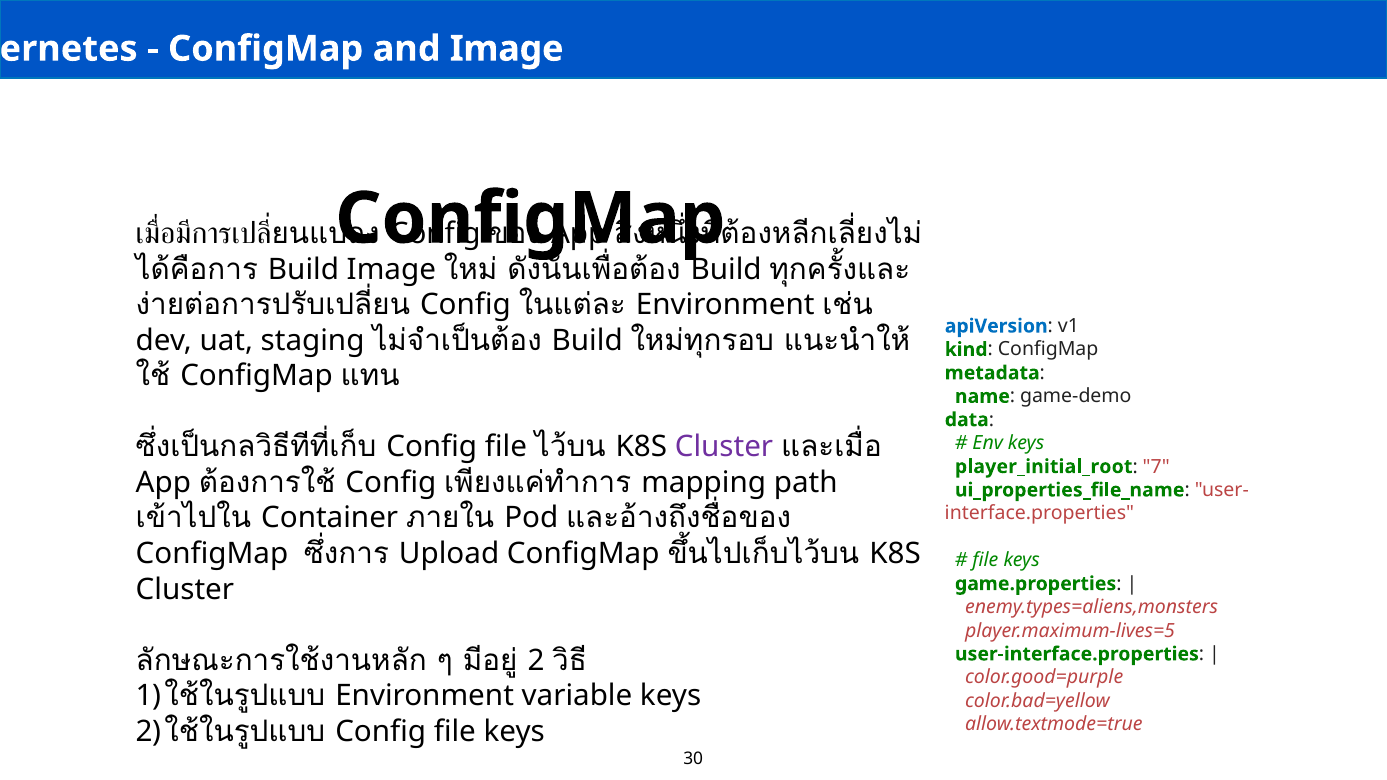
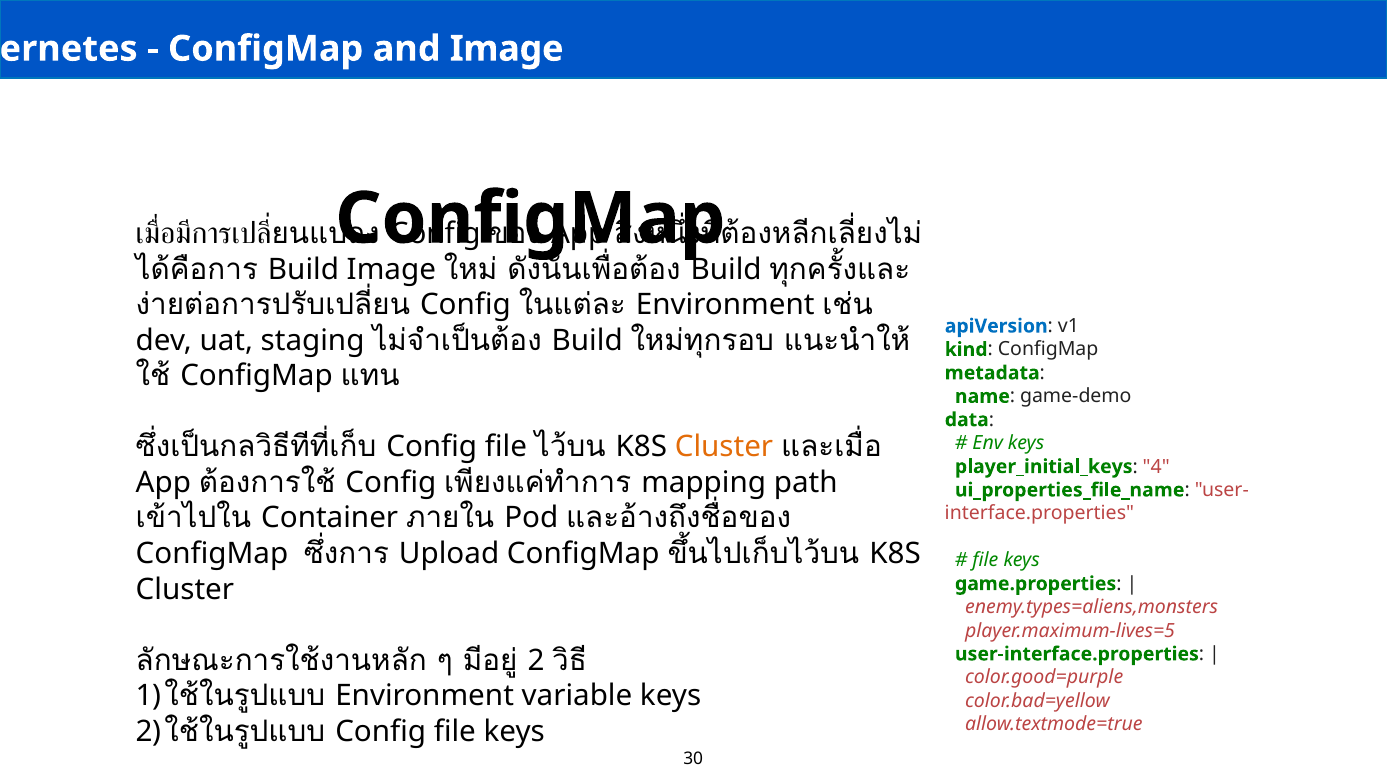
Cluster colour: purple -> orange (724, 447)
player_initial_root: player_initial_root -> player_initial_keys (1044, 467)
7: 7 -> 4 (1156, 467)
